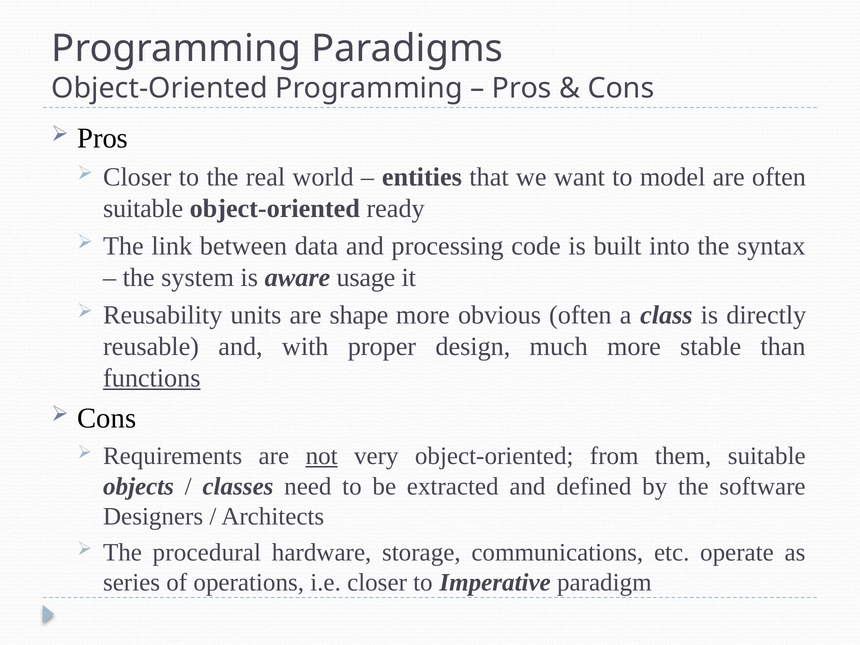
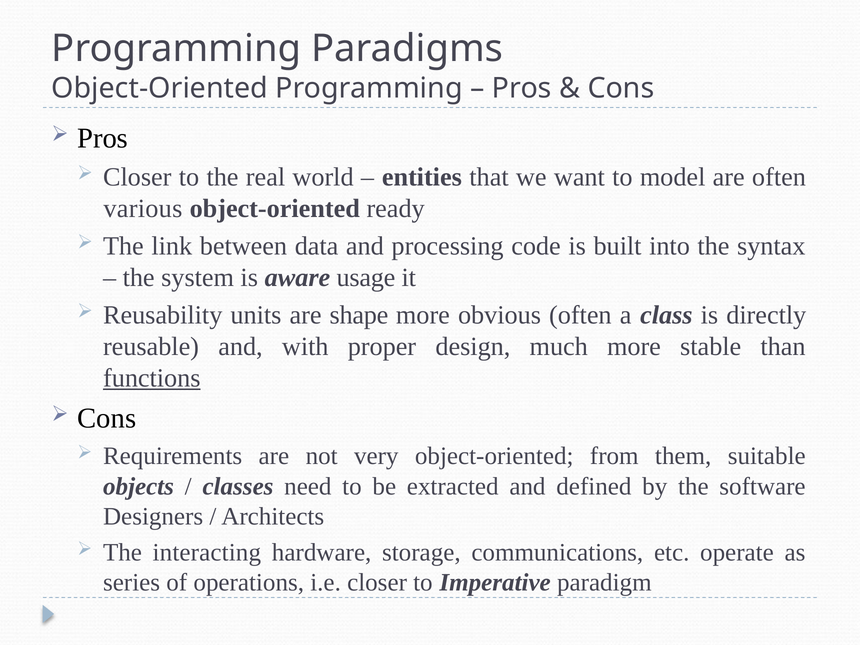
suitable: suitable -> various (143, 208)
not underline: present -> none (322, 456)
procedural: procedural -> interacting (207, 552)
